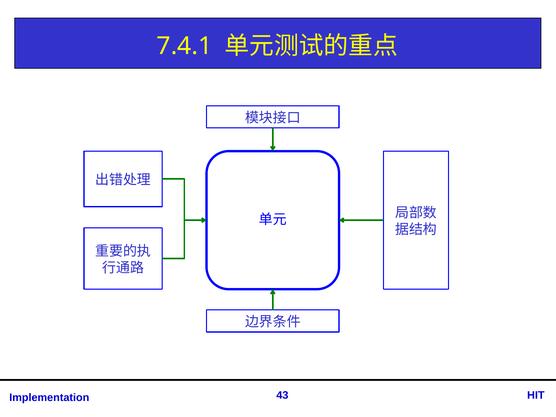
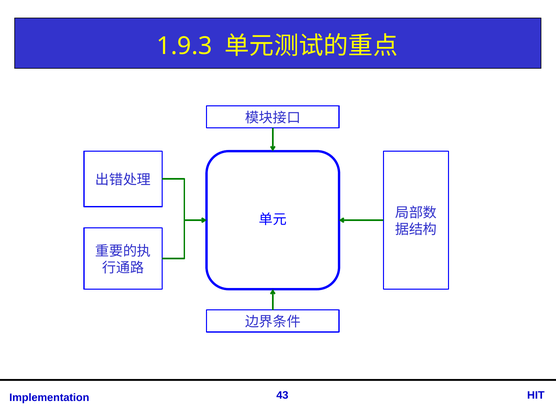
7.4.1: 7.4.1 -> 1.9.3 (184, 46)
